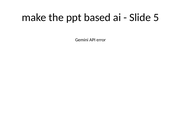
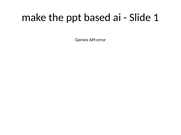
5: 5 -> 1 (156, 18)
